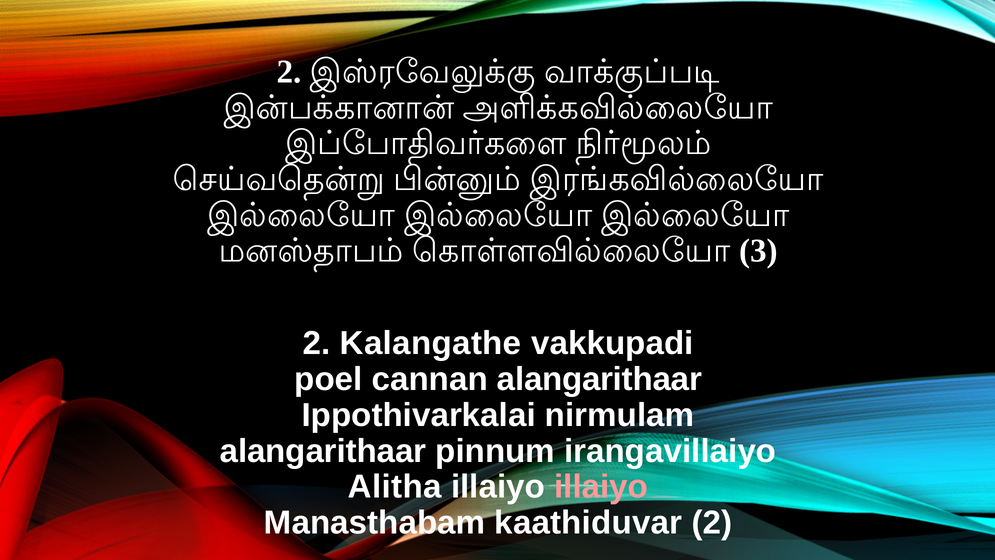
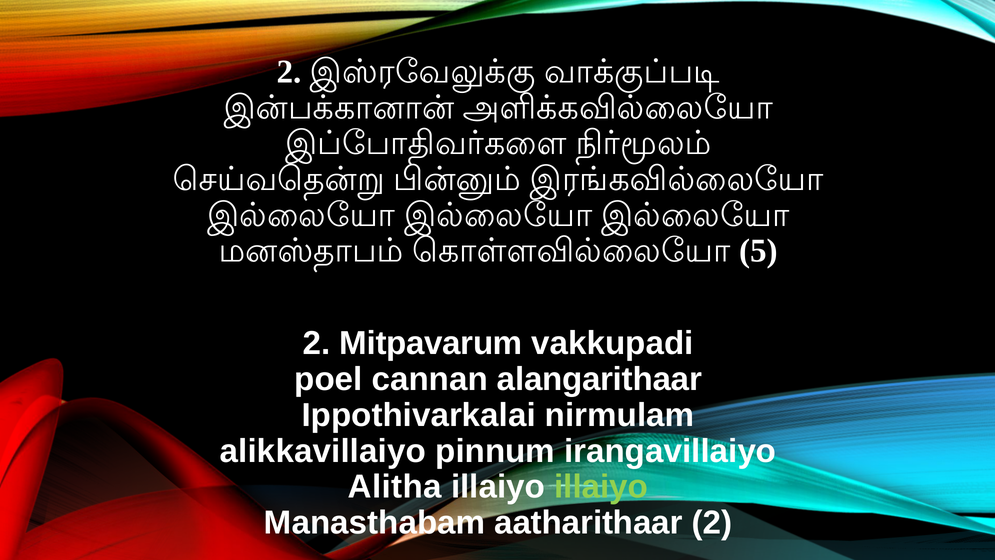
3: 3 -> 5 (759, 251)
Kalangathe: Kalangathe -> Mitpavarum (431, 343)
alangarithaar: alangarithaar -> alikkavillaiyo (323, 451)
illaiyo colour: pink -> light green (601, 487)
kaathiduvar: kaathiduvar -> aatharithaar (588, 523)
